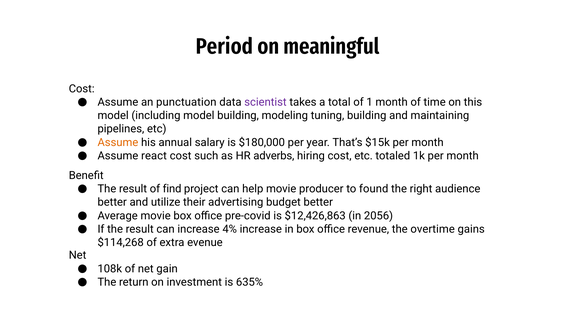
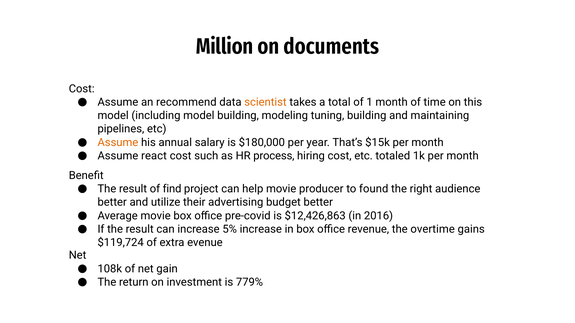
Period: Period -> Million (225, 47)
meaningful: meaningful -> documents (331, 47)
punctuation: punctuation -> recommend (186, 102)
scientist colour: purple -> orange (265, 102)
adverbs: adverbs -> process (274, 156)
2056: 2056 -> 2016 (379, 216)
4%: 4% -> 5% (230, 229)
$114,268: $114,268 -> $119,724 (121, 243)
635%: 635% -> 779% (249, 282)
